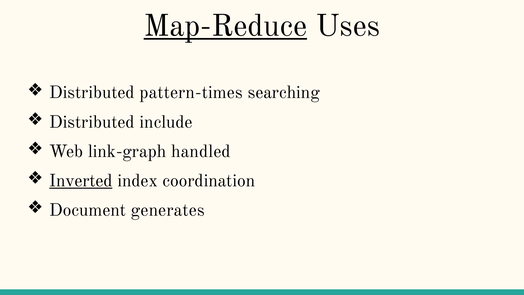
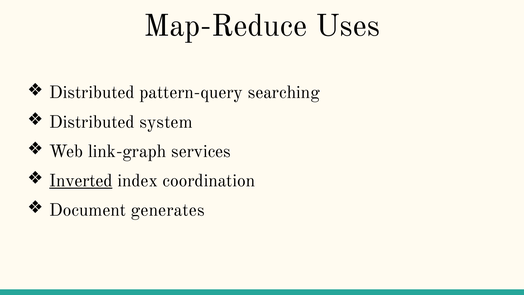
Map-Reduce underline: present -> none (225, 26)
pattern-times: pattern-times -> pattern-query (191, 92)
include: include -> system (166, 122)
handled: handled -> services (201, 151)
